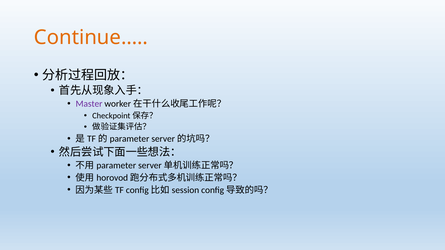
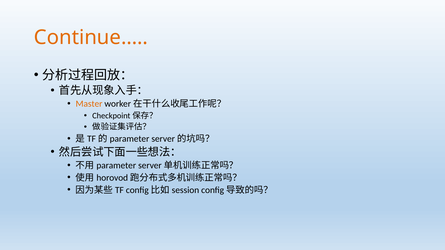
Master colour: purple -> orange (89, 104)
